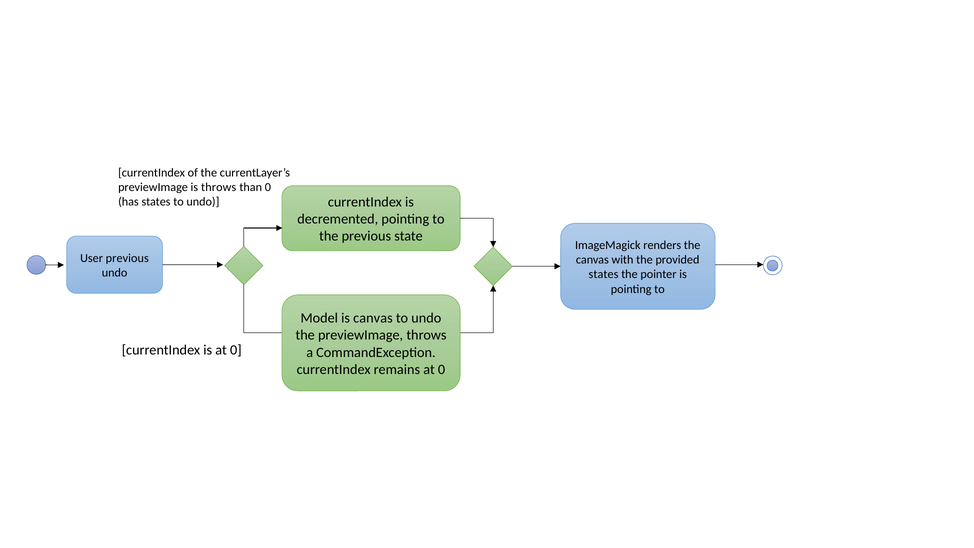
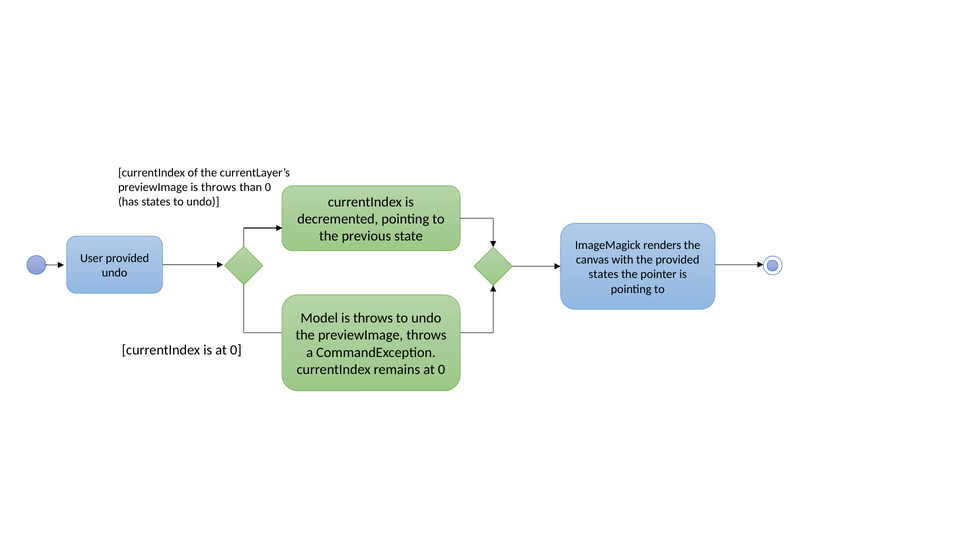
User previous: previous -> provided (127, 258)
Model is canvas: canvas -> throws (373, 318)
